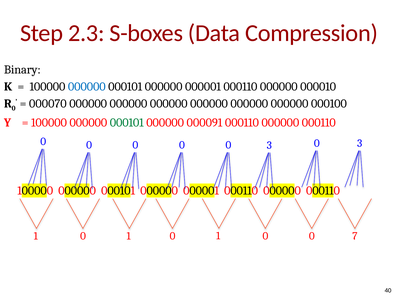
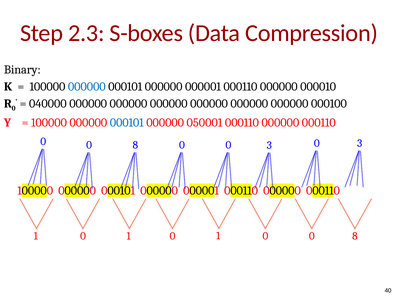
000070: 000070 -> 040000 (48, 104)
000101 colour: green -> blue (127, 123)
000091: 000091 -> 050001 (204, 123)
0: 0 -> 8 (135, 145)
7: 7 -> 8 (355, 236)
